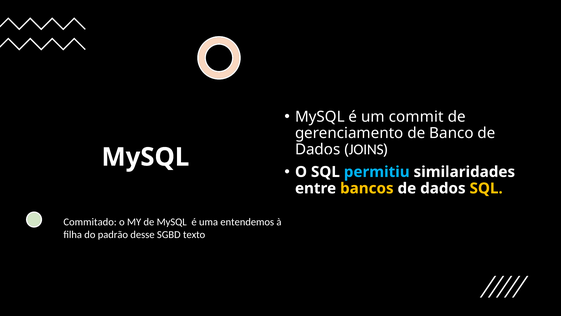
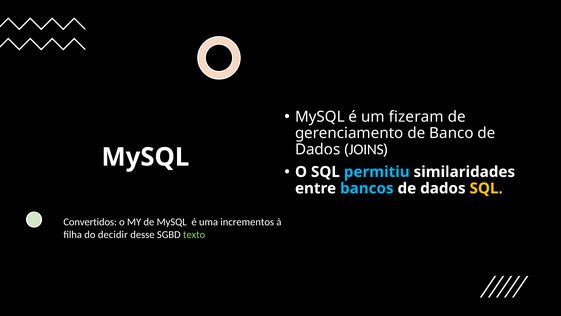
commit: commit -> fizeram (416, 116)
bancos colour: yellow -> light blue (367, 188)
Commitado: Commitado -> Convertidos (90, 222)
entendemos: entendemos -> incrementos (247, 222)
padrão: padrão -> decidir (113, 234)
texto colour: white -> light green (194, 234)
